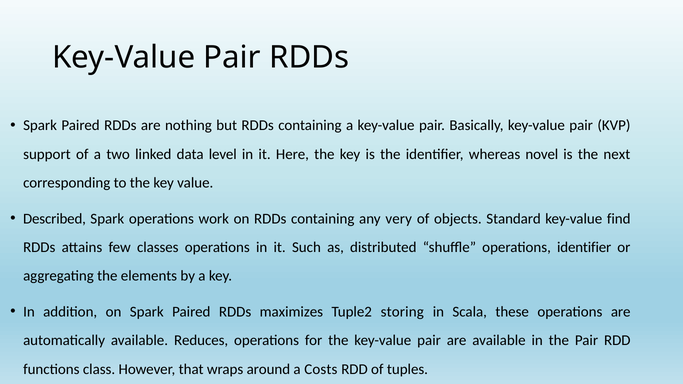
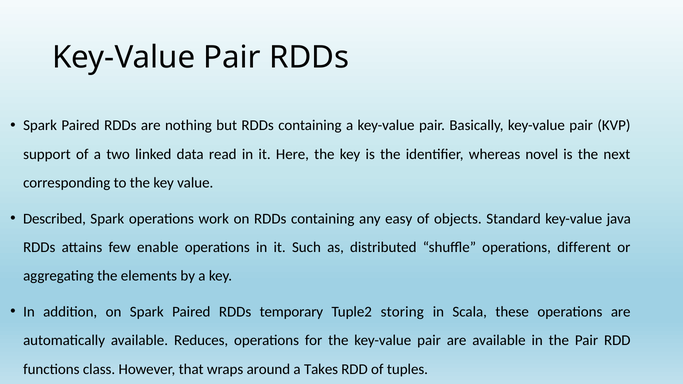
level: level -> read (223, 154)
very: very -> easy (399, 219)
find: find -> java (619, 219)
classes: classes -> enable (158, 247)
operations identifier: identifier -> different (584, 247)
maximizes: maximizes -> temporary (291, 312)
Costs: Costs -> Takes (321, 369)
